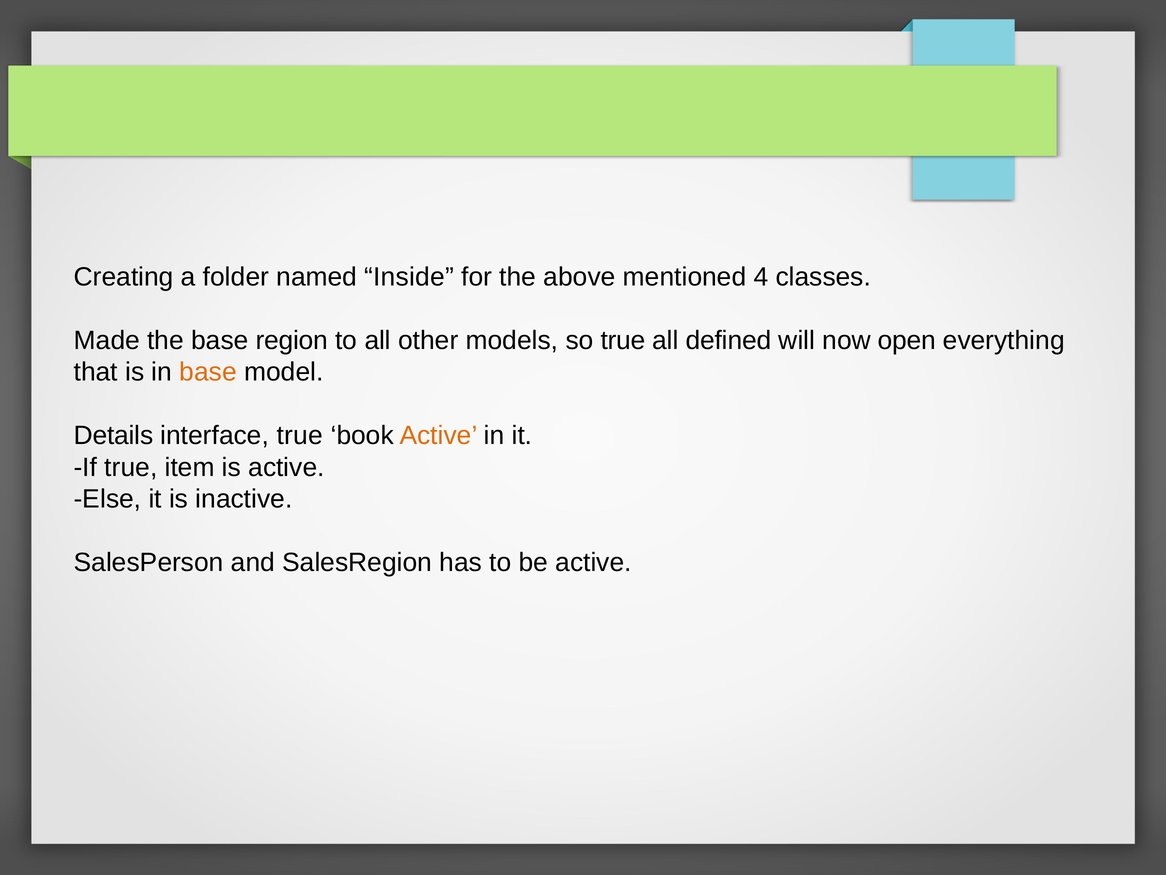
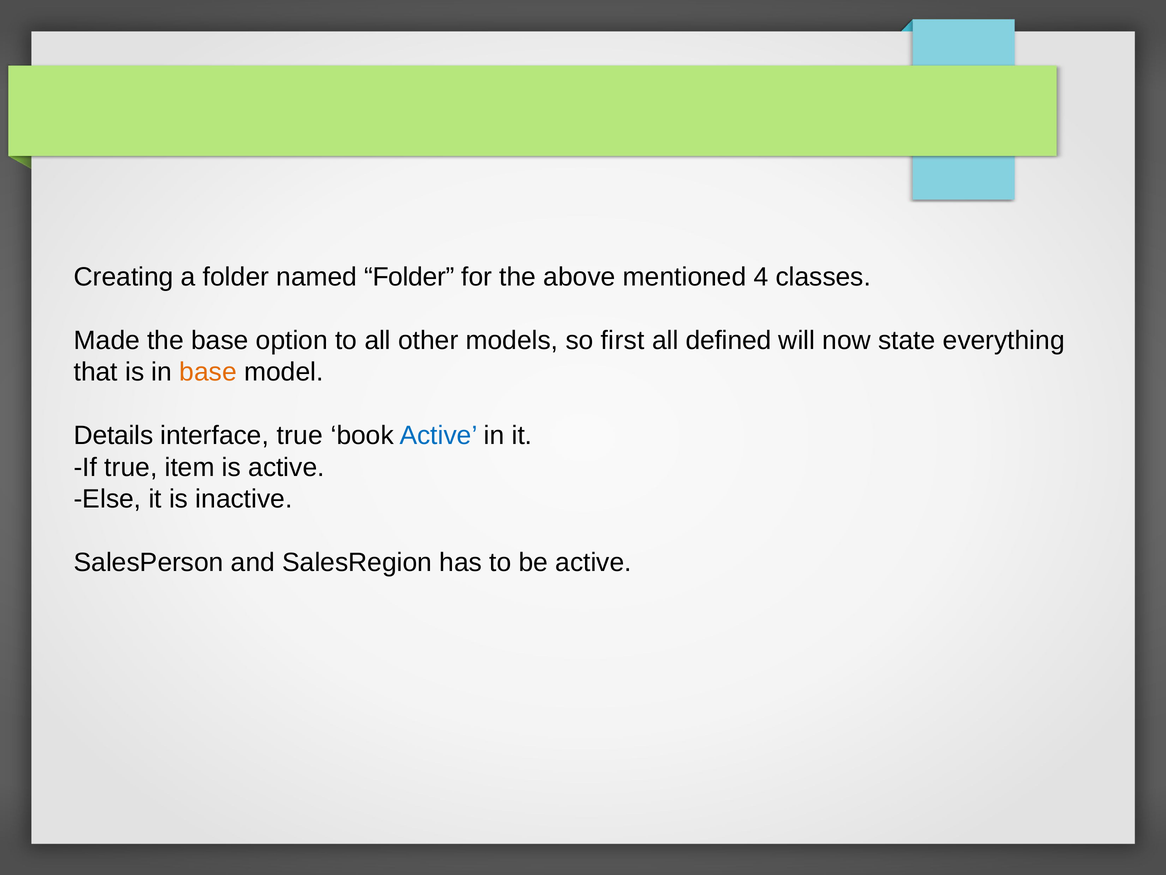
named Inside: Inside -> Folder (409, 277)
region: region -> option (292, 340)
so true: true -> first (623, 340)
open: open -> state (907, 340)
Active colour: orange -> blue (439, 435)
